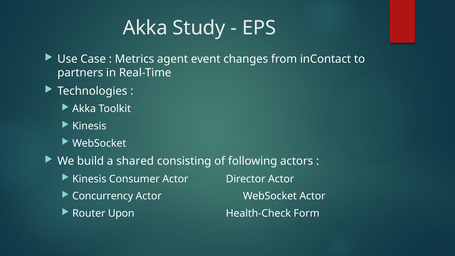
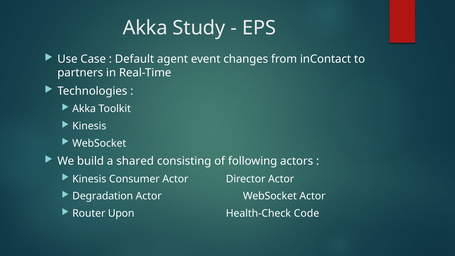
Metrics: Metrics -> Default (135, 59)
Concurrency: Concurrency -> Degradation (103, 196)
Form: Form -> Code (307, 213)
